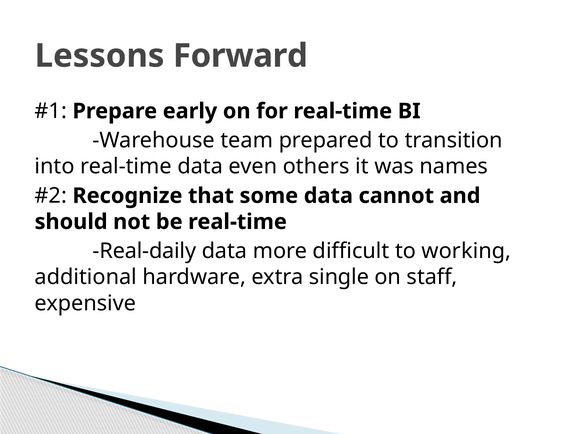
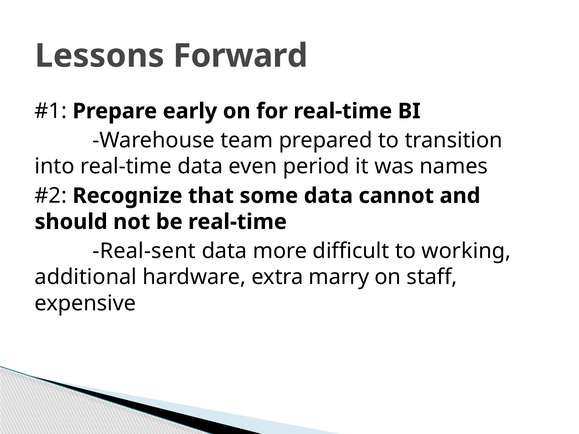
others: others -> period (316, 167)
Real-daily: Real-daily -> Real-sent (144, 251)
single: single -> marry (339, 277)
